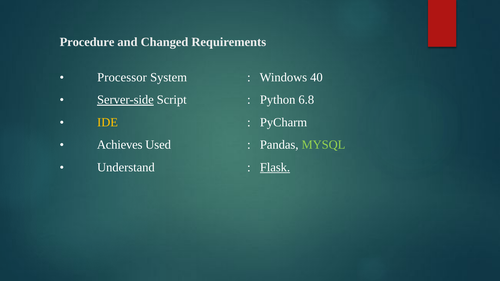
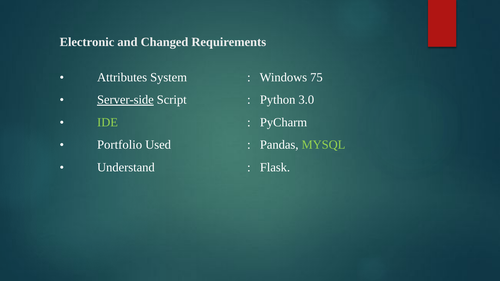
Procedure: Procedure -> Electronic (87, 42)
Processor: Processor -> Attributes (122, 77)
40: 40 -> 75 (316, 77)
6.8: 6.8 -> 3.0 (306, 100)
IDE colour: yellow -> light green (108, 122)
Achieves: Achieves -> Portfolio (120, 145)
Flask underline: present -> none (275, 167)
